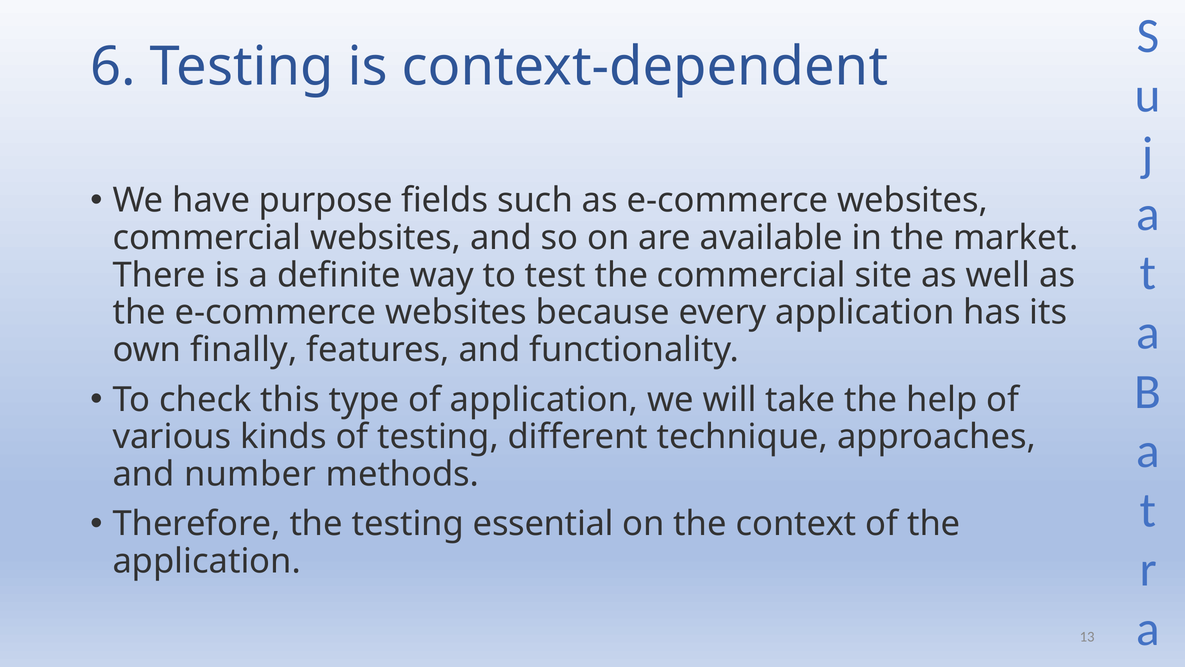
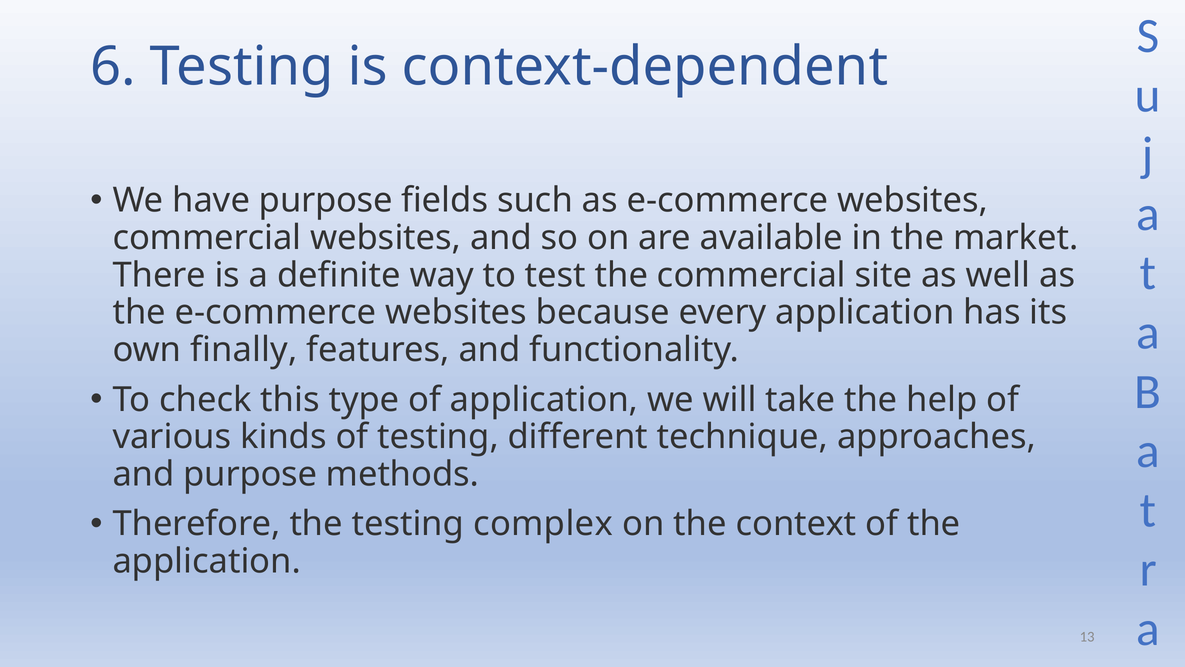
and number: number -> purpose (250, 474)
essential: essential -> complex (543, 524)
